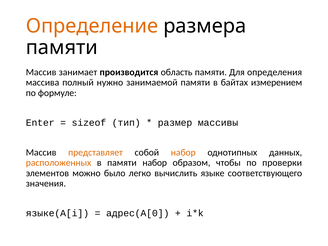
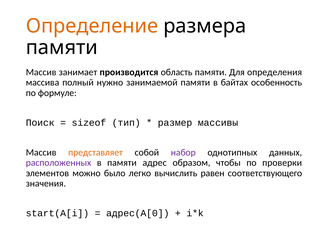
измерением: измерением -> особенность (277, 83)
Enter: Enter -> Поиск (40, 123)
набор colour: orange -> purple (183, 152)
расположенных colour: orange -> purple (58, 163)
памяти набор: набор -> адрес (155, 163)
языке: языке -> равен (213, 173)
языке(A[i: языке(A[i -> start(A[i (57, 213)
